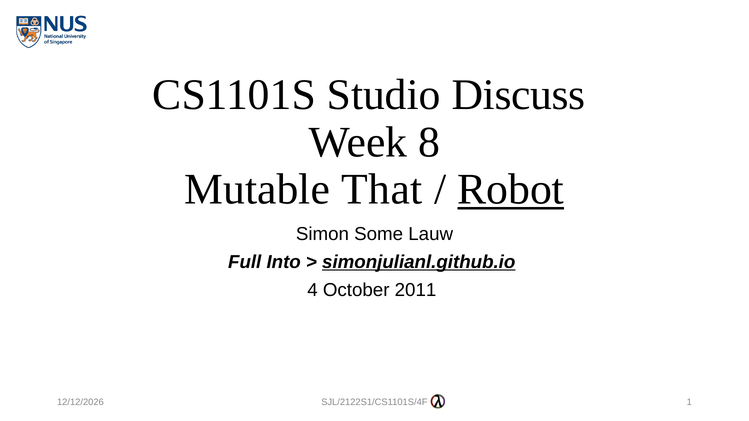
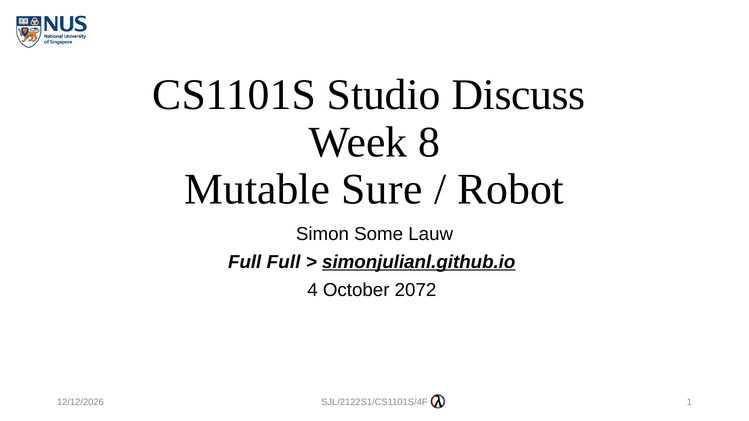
That: That -> Sure (382, 189)
Robot underline: present -> none (511, 189)
Full Into: Into -> Full (284, 262)
2011: 2011 -> 2072 (416, 290)
